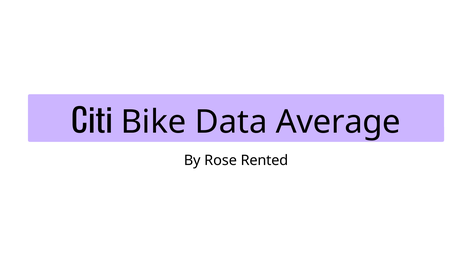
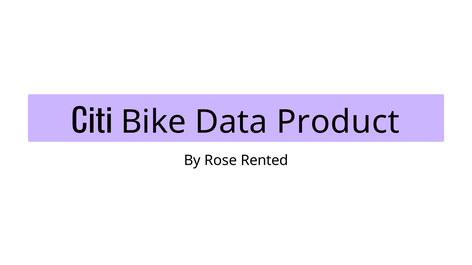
Average: Average -> Product (338, 122)
